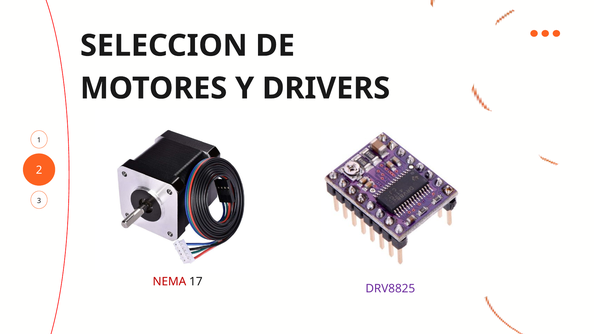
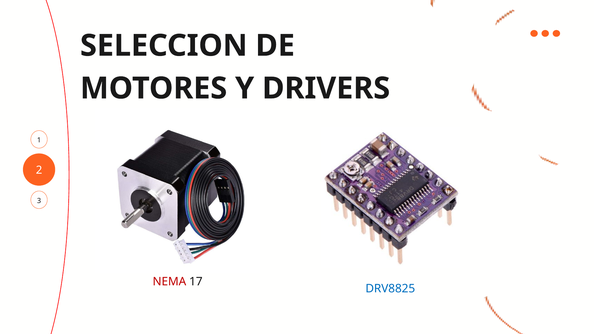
DRV8825 colour: purple -> blue (390, 289)
